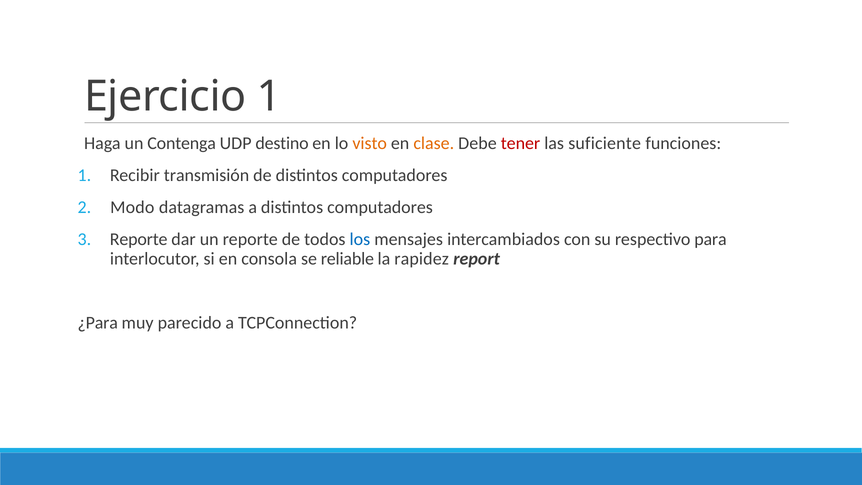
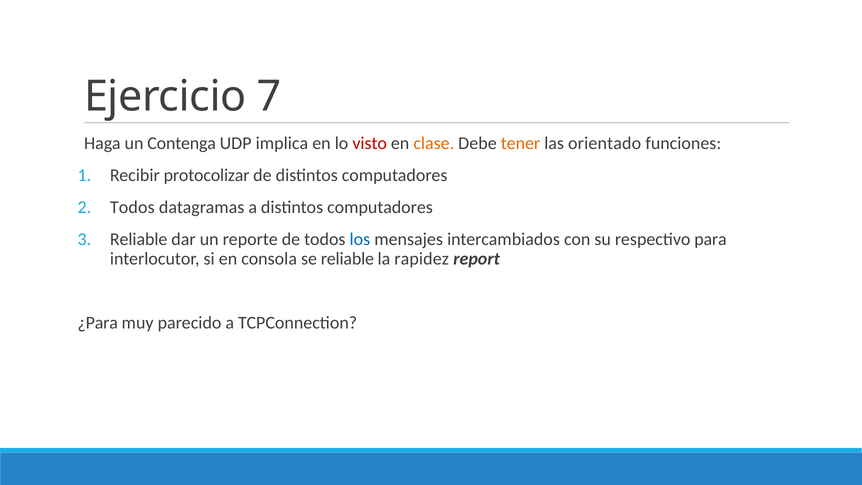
Ejercicio 1: 1 -> 7 (269, 97)
destino: destino -> implica (282, 143)
visto colour: orange -> red (370, 143)
tener colour: red -> orange (520, 143)
suficiente: suficiente -> orientado (605, 143)
transmisión: transmisión -> protocolizar (207, 175)
2 Modo: Modo -> Todos (132, 207)
Reporte: Reporte -> Reliable (139, 239)
